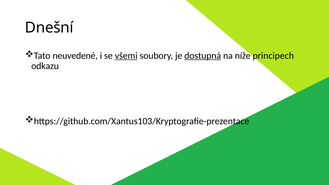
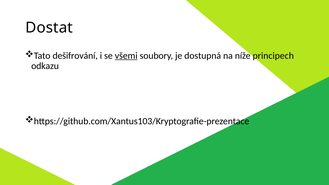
Dnešní: Dnešní -> Dostat (49, 28)
neuvedené: neuvedené -> dešifrování (75, 56)
dostupná underline: present -> none (203, 56)
